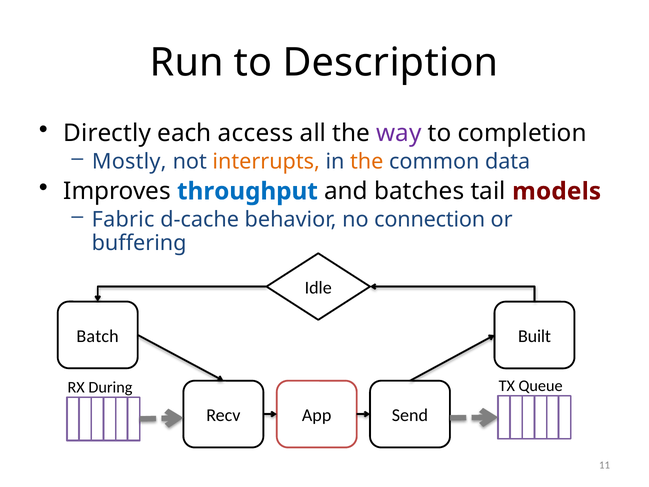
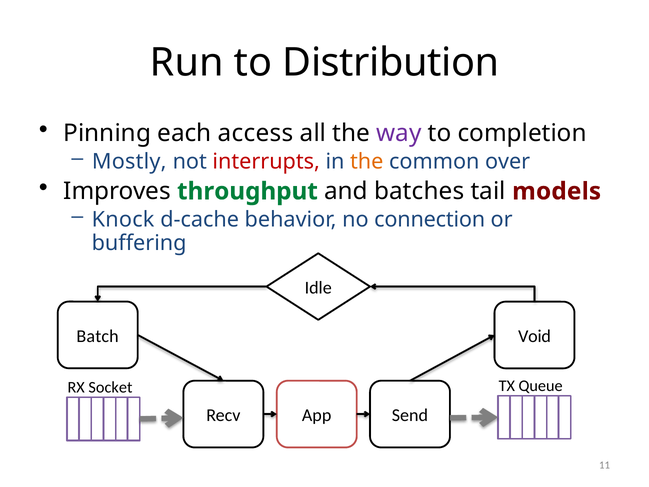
Description: Description -> Distribution (391, 63)
Directly: Directly -> Pinning (107, 133)
interrupts colour: orange -> red (266, 162)
data: data -> over (508, 162)
throughput colour: blue -> green (247, 191)
Fabric: Fabric -> Knock (123, 220)
Built: Built -> Void (535, 336)
During: During -> Socket (110, 387)
